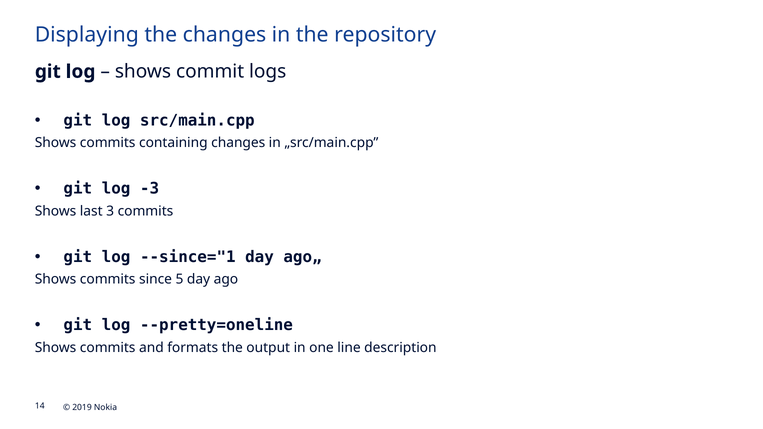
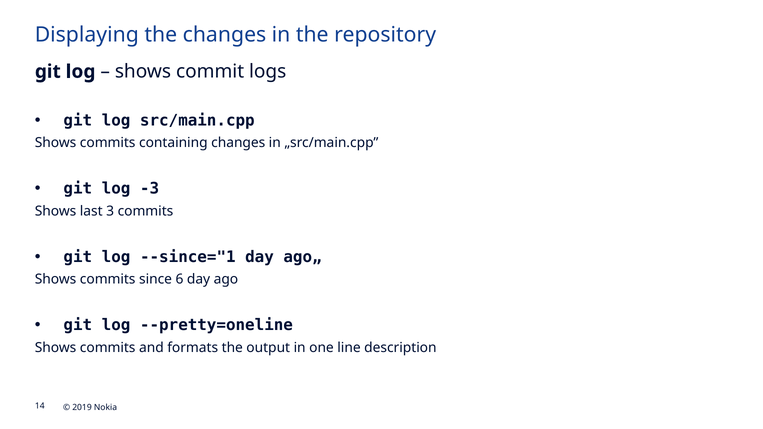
5: 5 -> 6 (179, 279)
